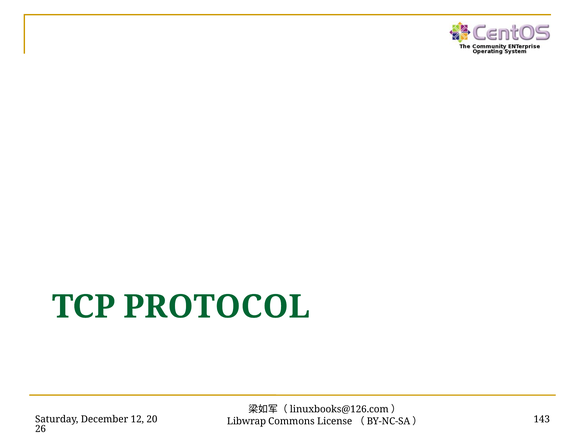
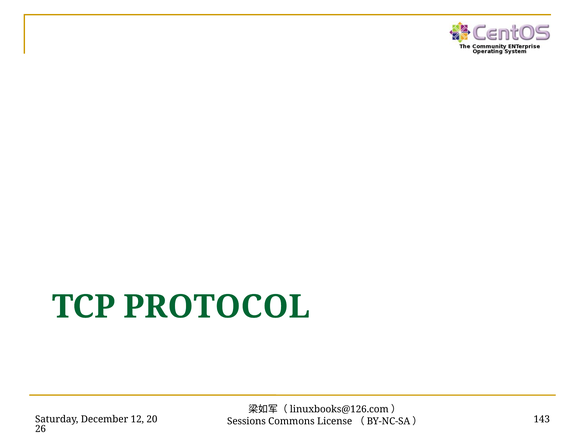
Libwrap: Libwrap -> Sessions (246, 421)
